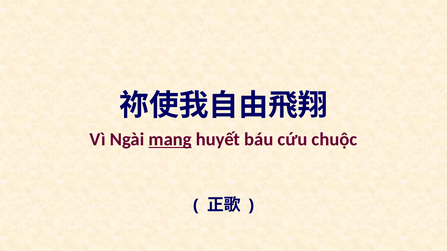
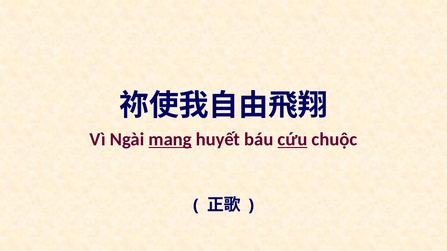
cứu underline: none -> present (293, 140)
